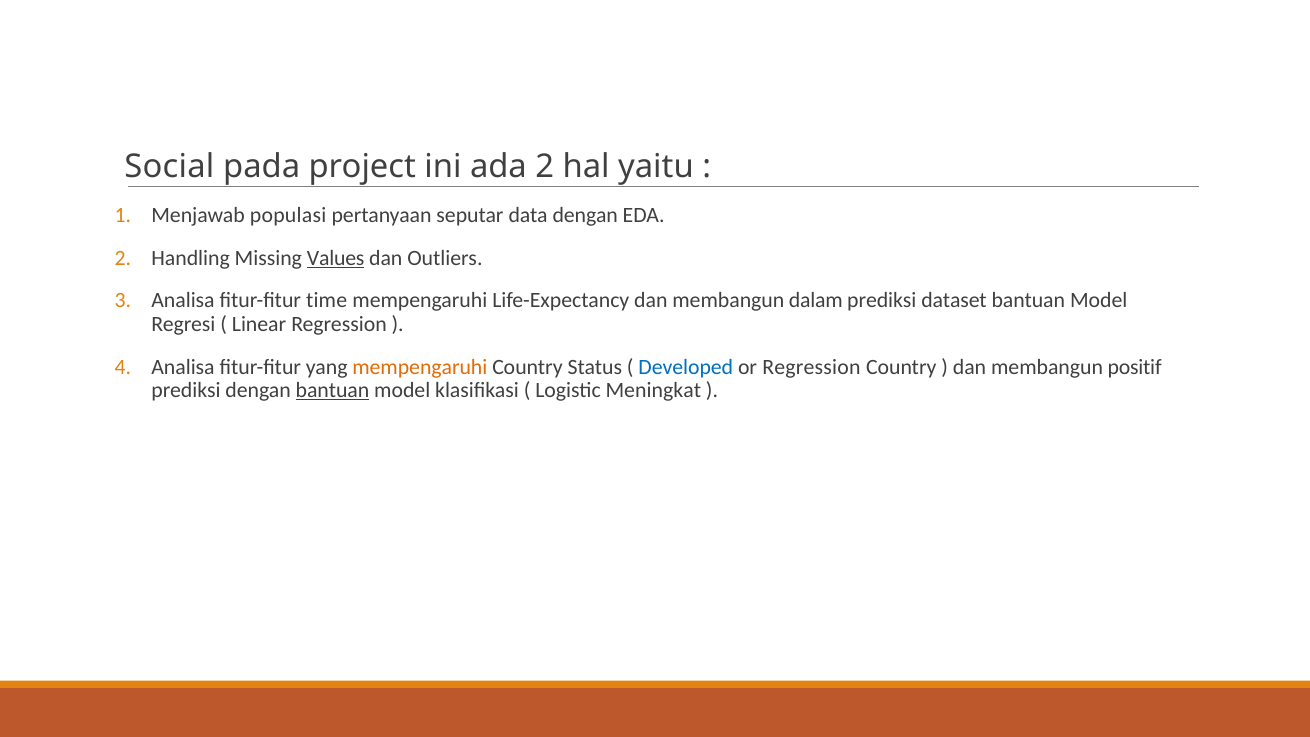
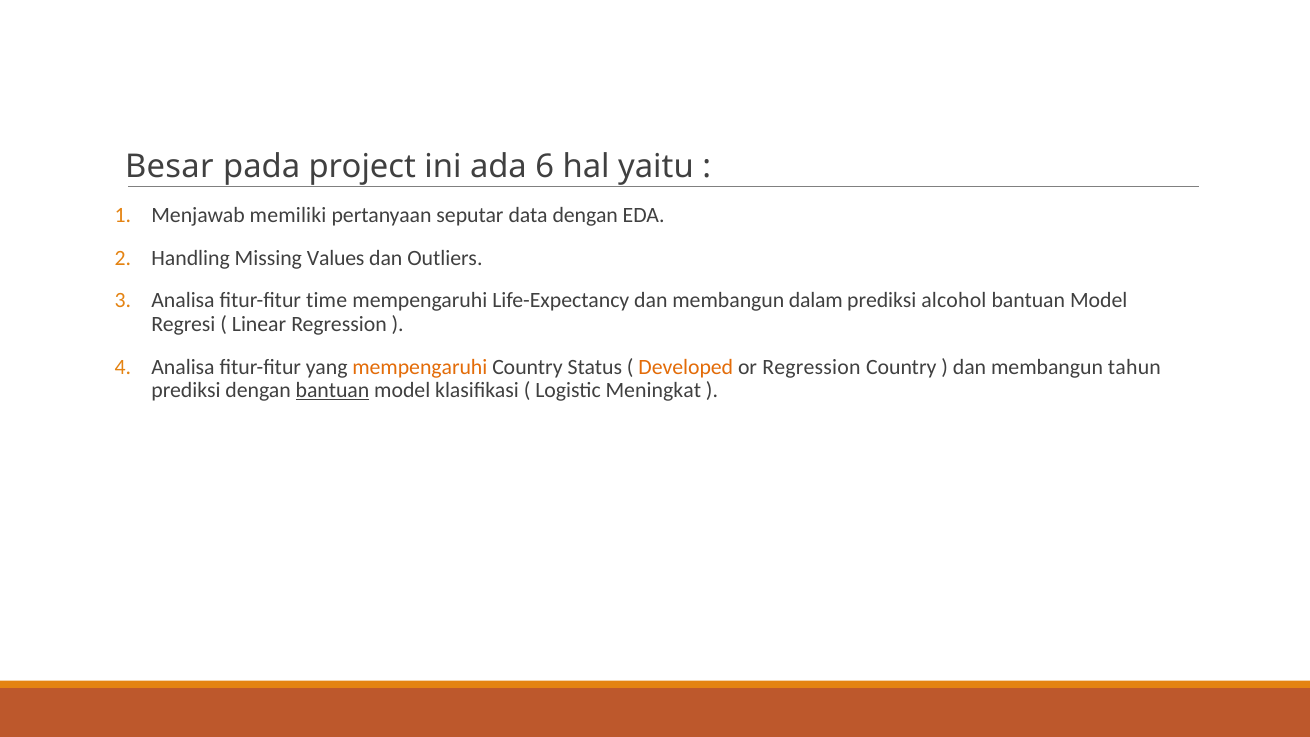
Social: Social -> Besar (169, 167)
ada 2: 2 -> 6 (545, 167)
populasi: populasi -> memiliki (288, 215)
Values underline: present -> none (336, 258)
dataset: dataset -> alcohol (954, 301)
Developed colour: blue -> orange (686, 367)
positif: positif -> tahun (1134, 367)
